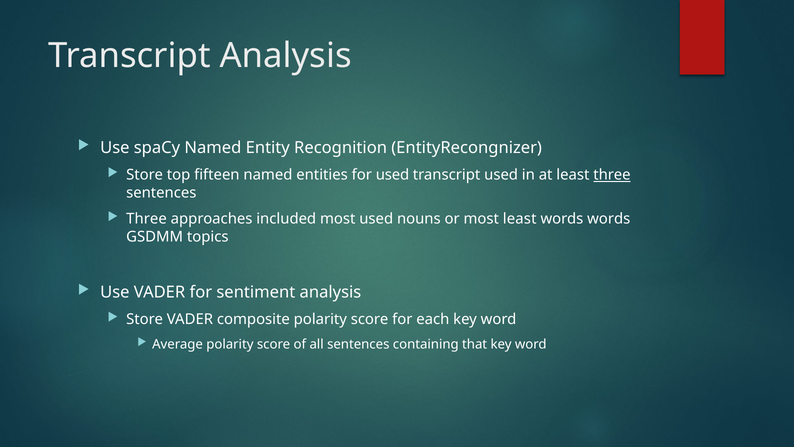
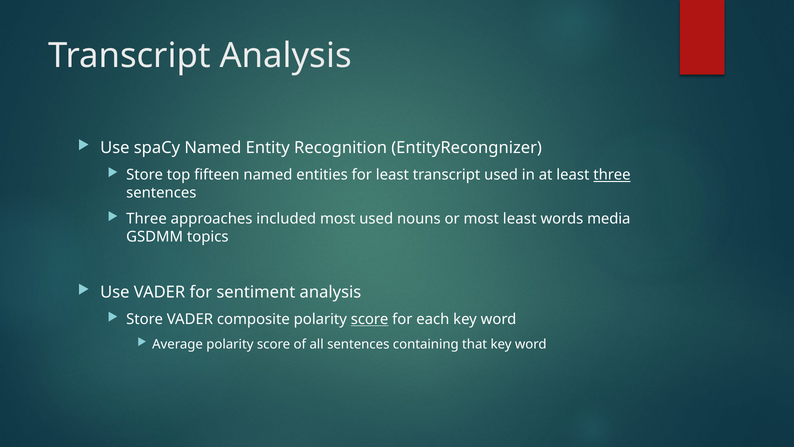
for used: used -> least (392, 175)
words words: words -> media (609, 219)
score underline: none -> present (370, 319)
